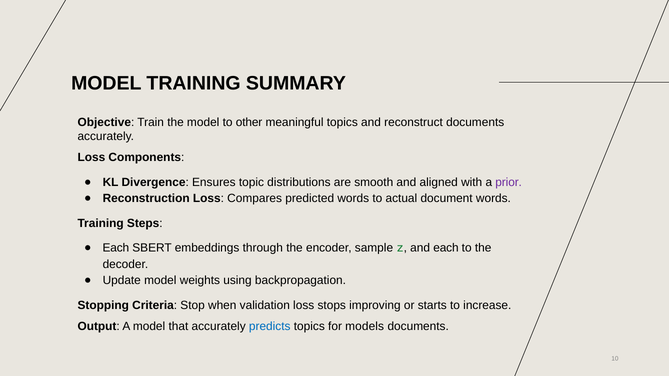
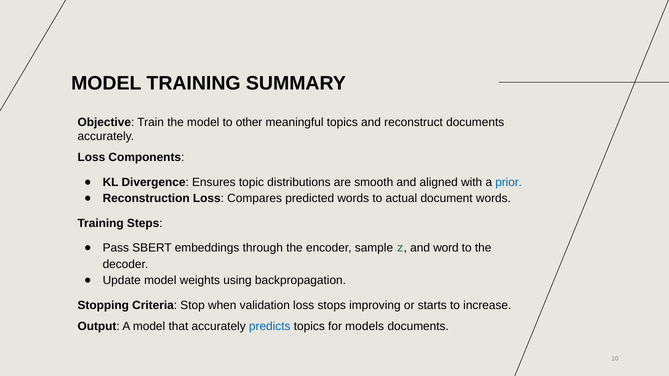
prior colour: purple -> blue (509, 182)
Each: Each -> Pass (116, 248)
and each: each -> word (446, 248)
